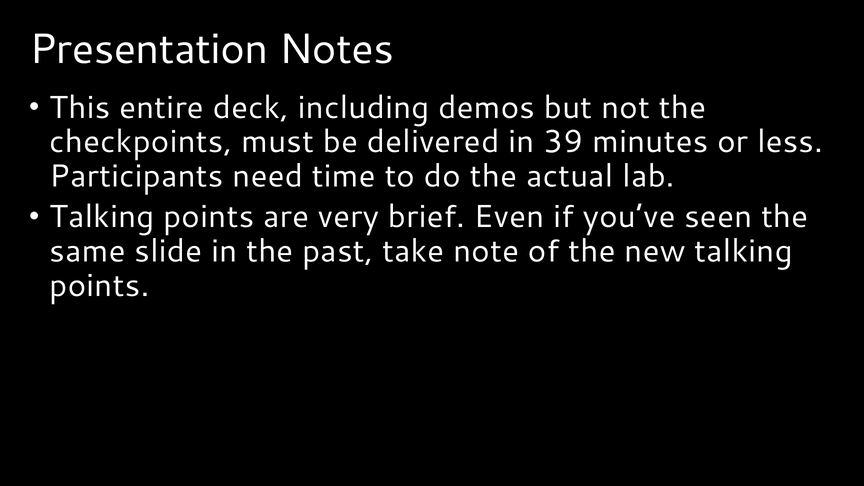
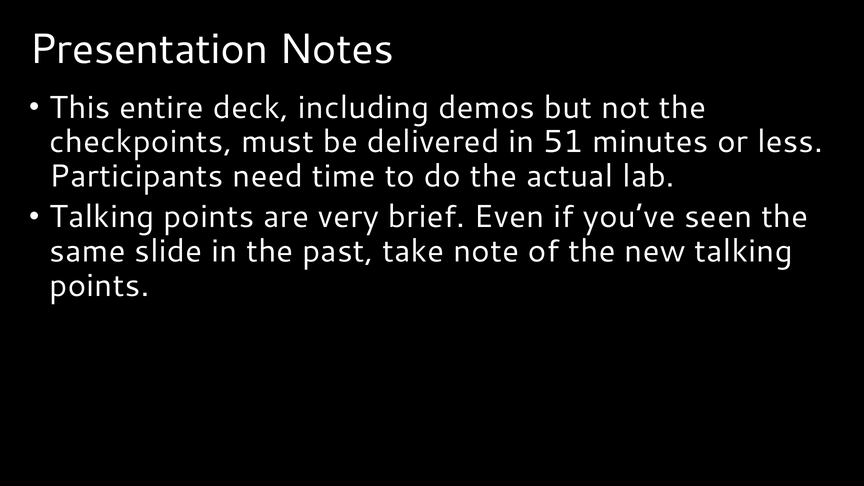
39: 39 -> 51 (563, 142)
